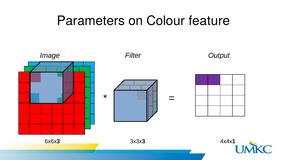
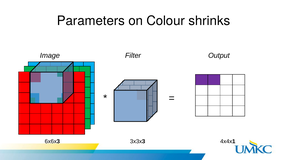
feature: feature -> shrinks (209, 21)
